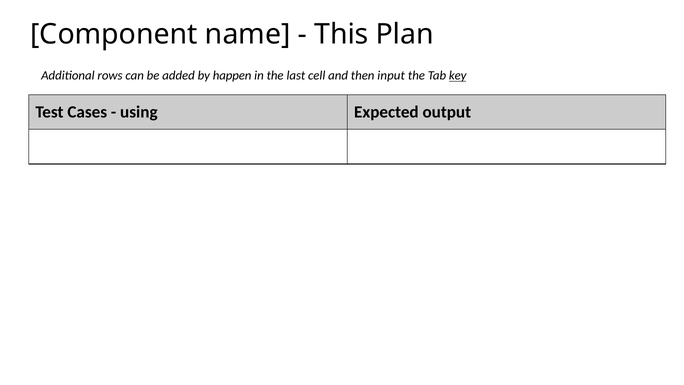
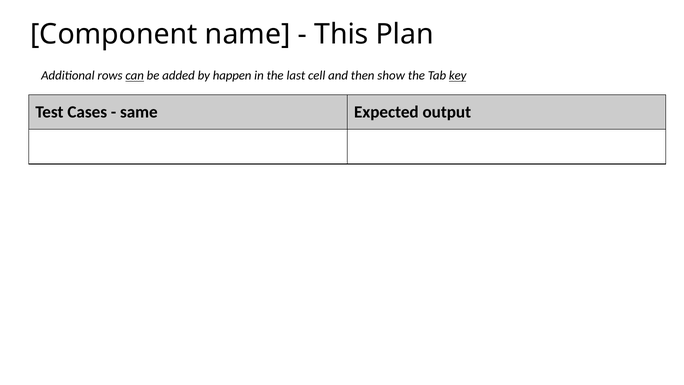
can underline: none -> present (135, 76)
input: input -> show (391, 76)
using: using -> same (139, 112)
